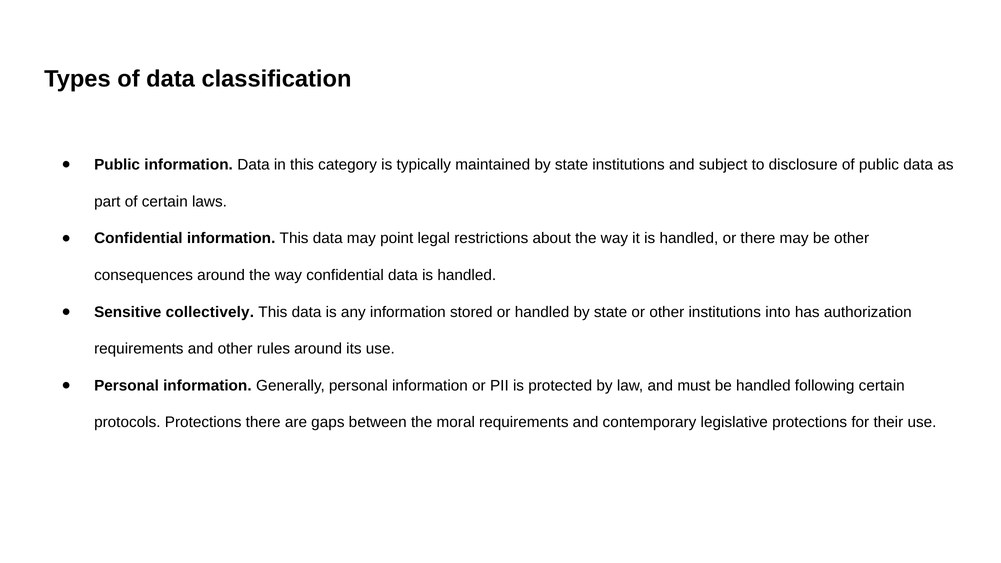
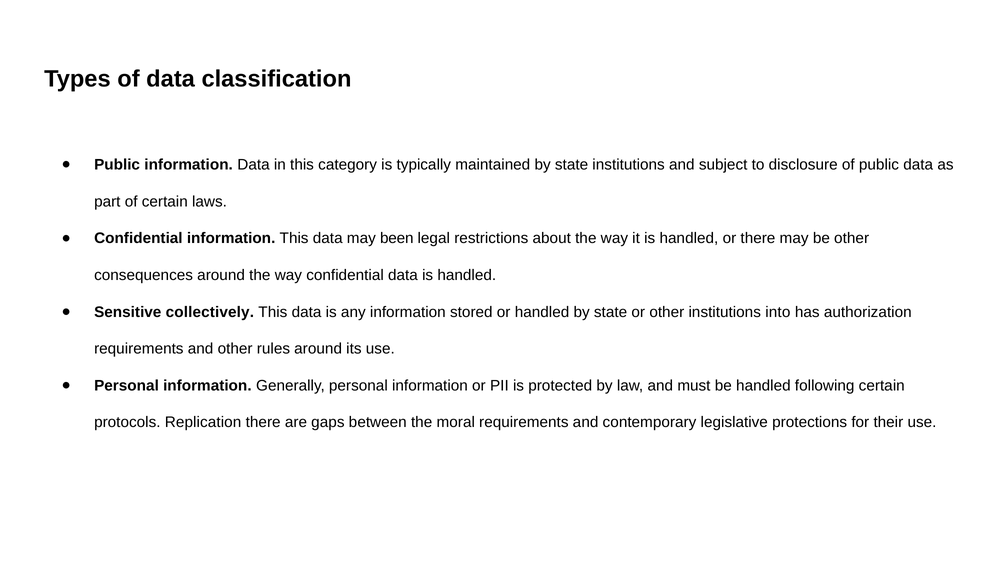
point: point -> been (397, 238)
protocols Protections: Protections -> Replication (203, 423)
